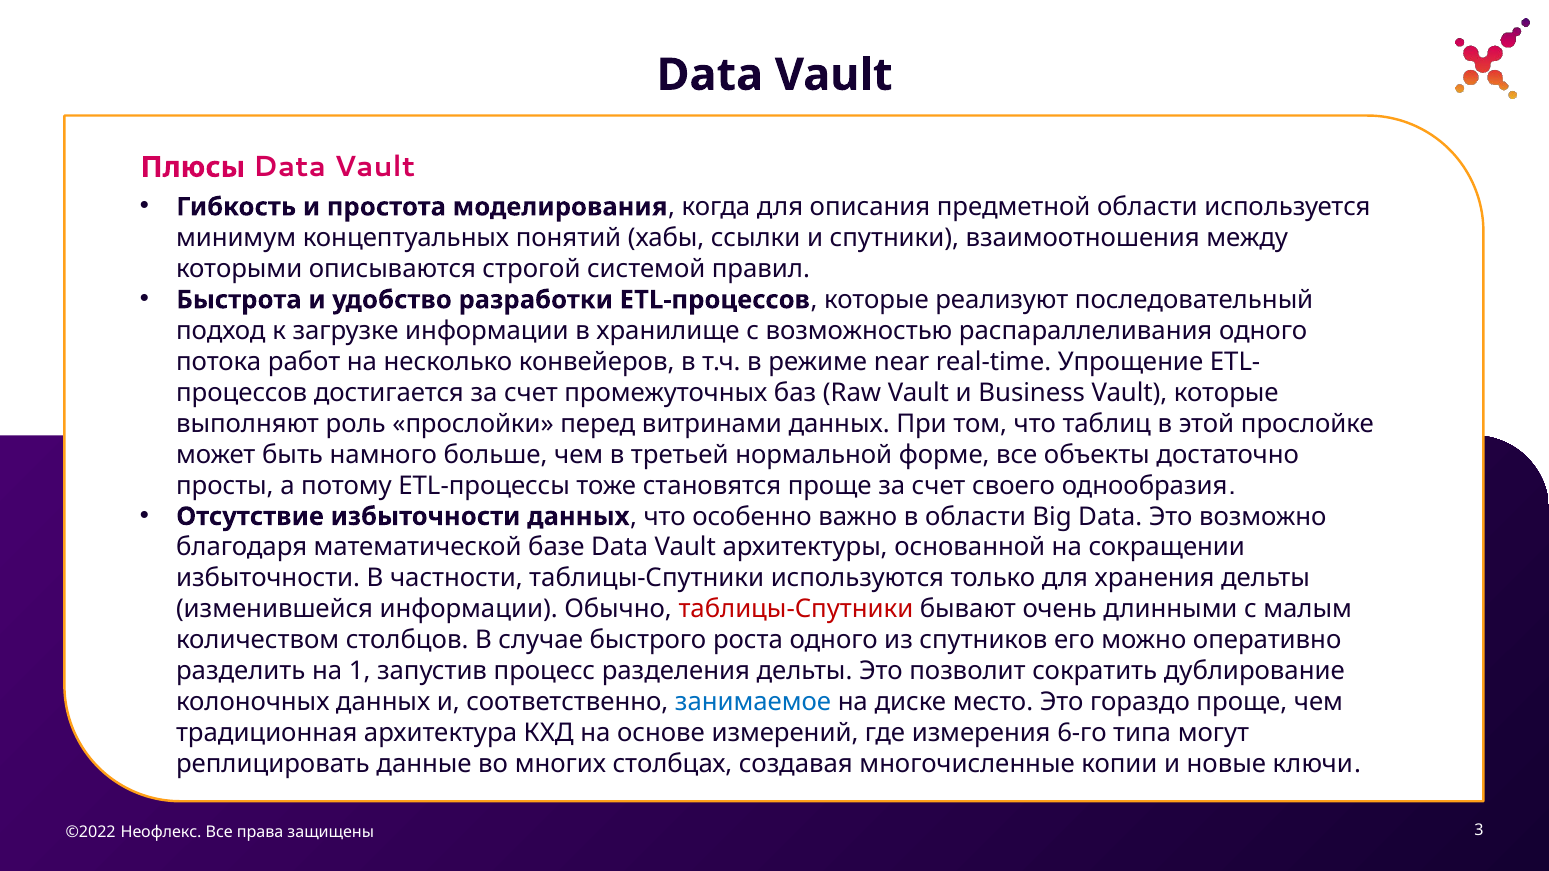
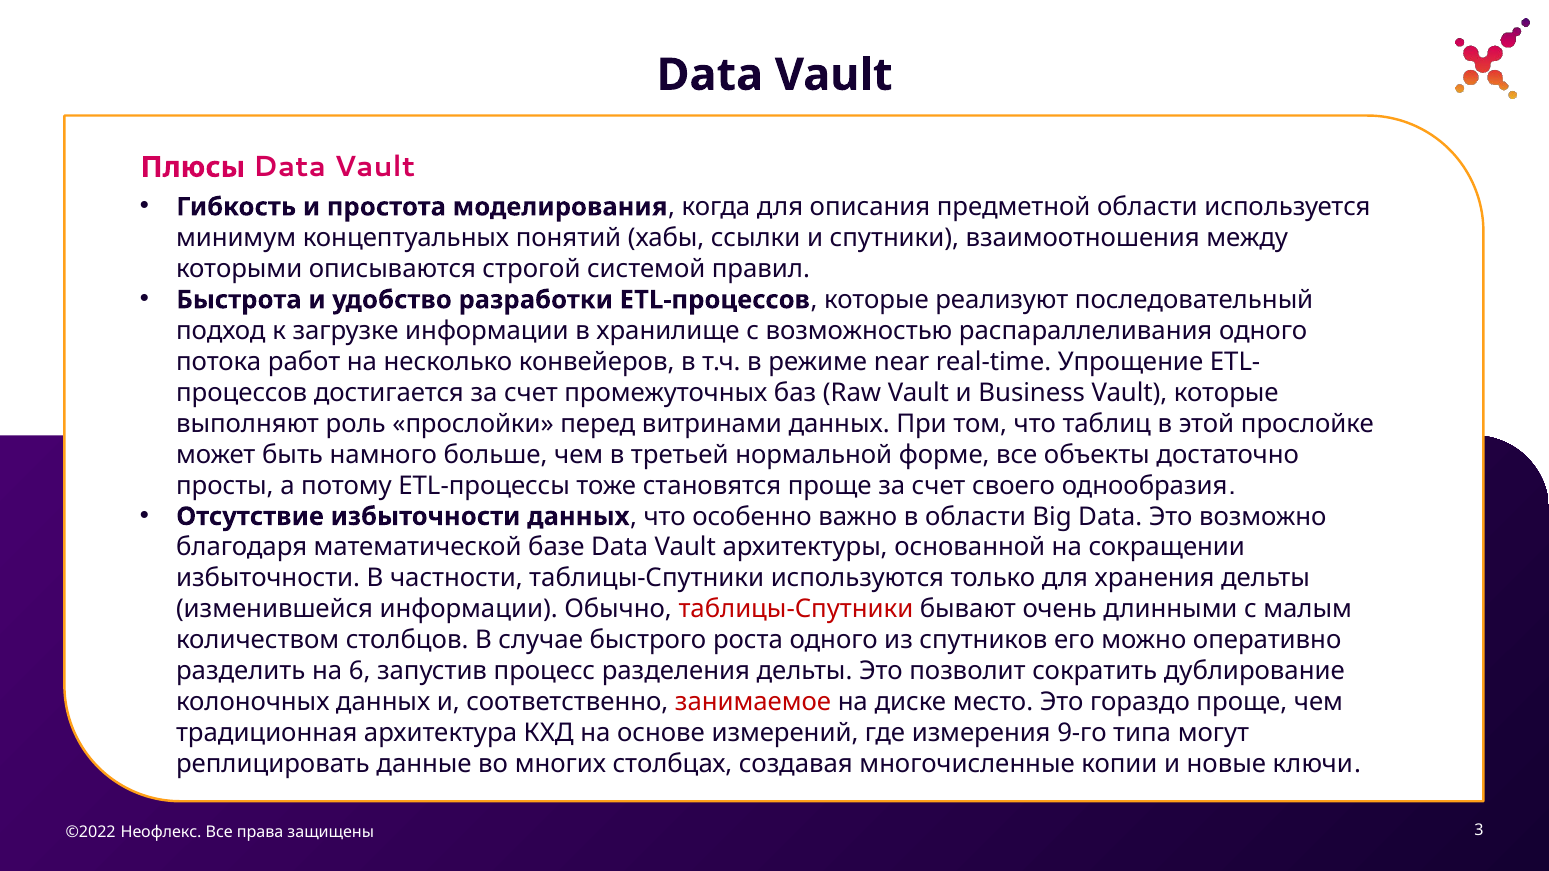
1: 1 -> 6 (360, 672)
занимаемое colour: blue -> red (753, 702)
6-го: 6-го -> 9-го (1082, 733)
